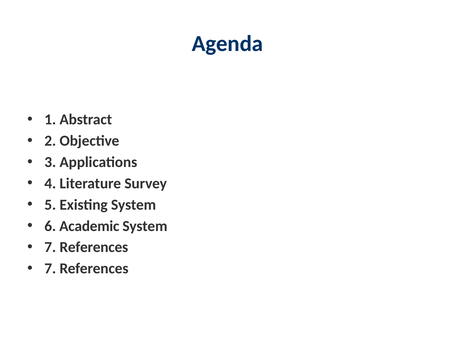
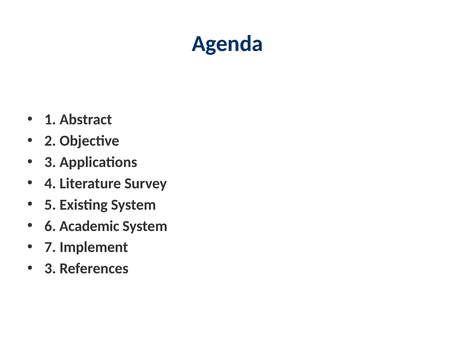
References: References -> Implement (94, 247)
7: 7 -> 3 (50, 268)
